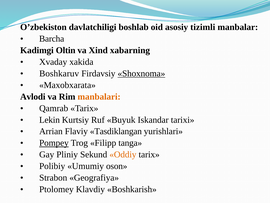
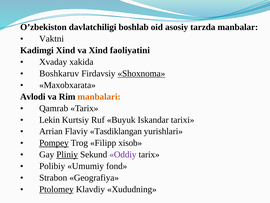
tizimli: tizimli -> tarzda (203, 27)
Barcha: Barcha -> Vaktni (52, 39)
Kadimgi Oltin: Oltin -> Xind (66, 50)
xabarning: xabarning -> faoliyatini (130, 50)
tanga: tanga -> xisob (130, 143)
Pliniy underline: none -> present (67, 154)
Oddiy colour: orange -> purple (123, 154)
oson: oson -> fond (117, 166)
Ptolomey underline: none -> present (56, 189)
Boshkarish: Boshkarish -> Xududning (132, 189)
